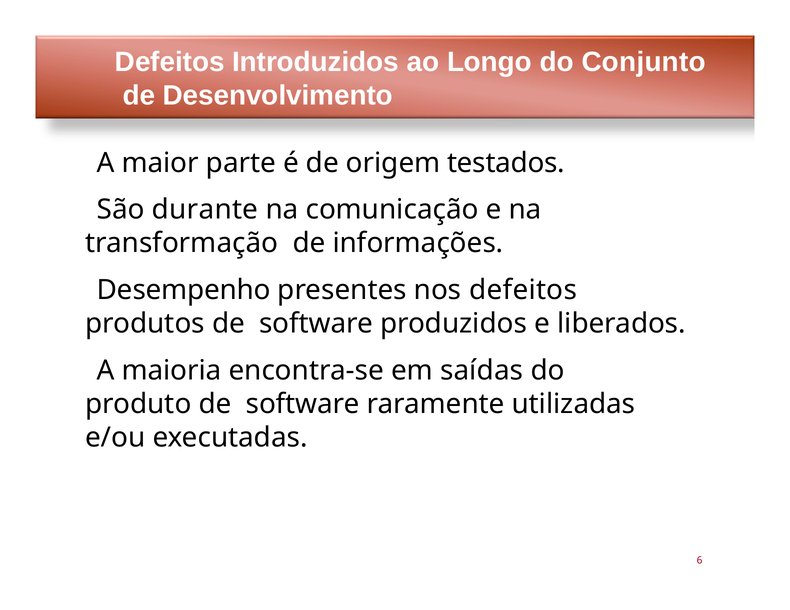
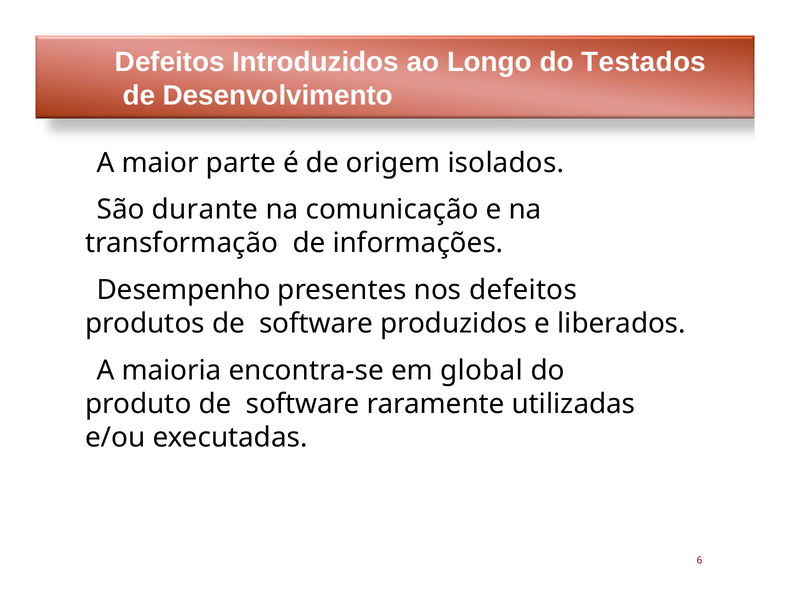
Conjunto: Conjunto -> Testados (644, 62)
testados: testados -> isolados (506, 163)
saídas: saídas -> global (482, 371)
